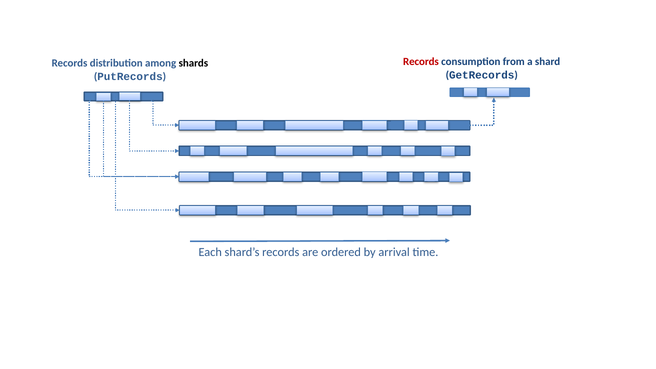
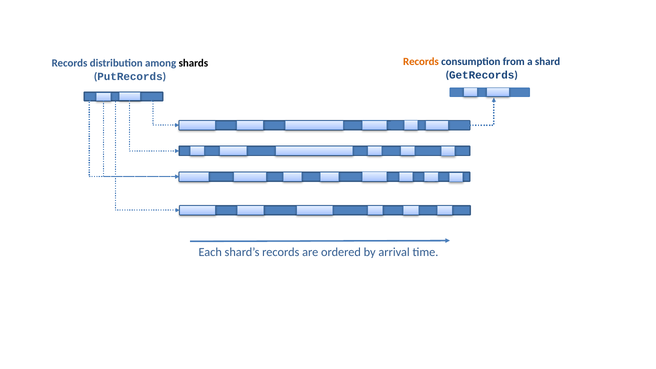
Records colour: red -> orange (421, 62)
